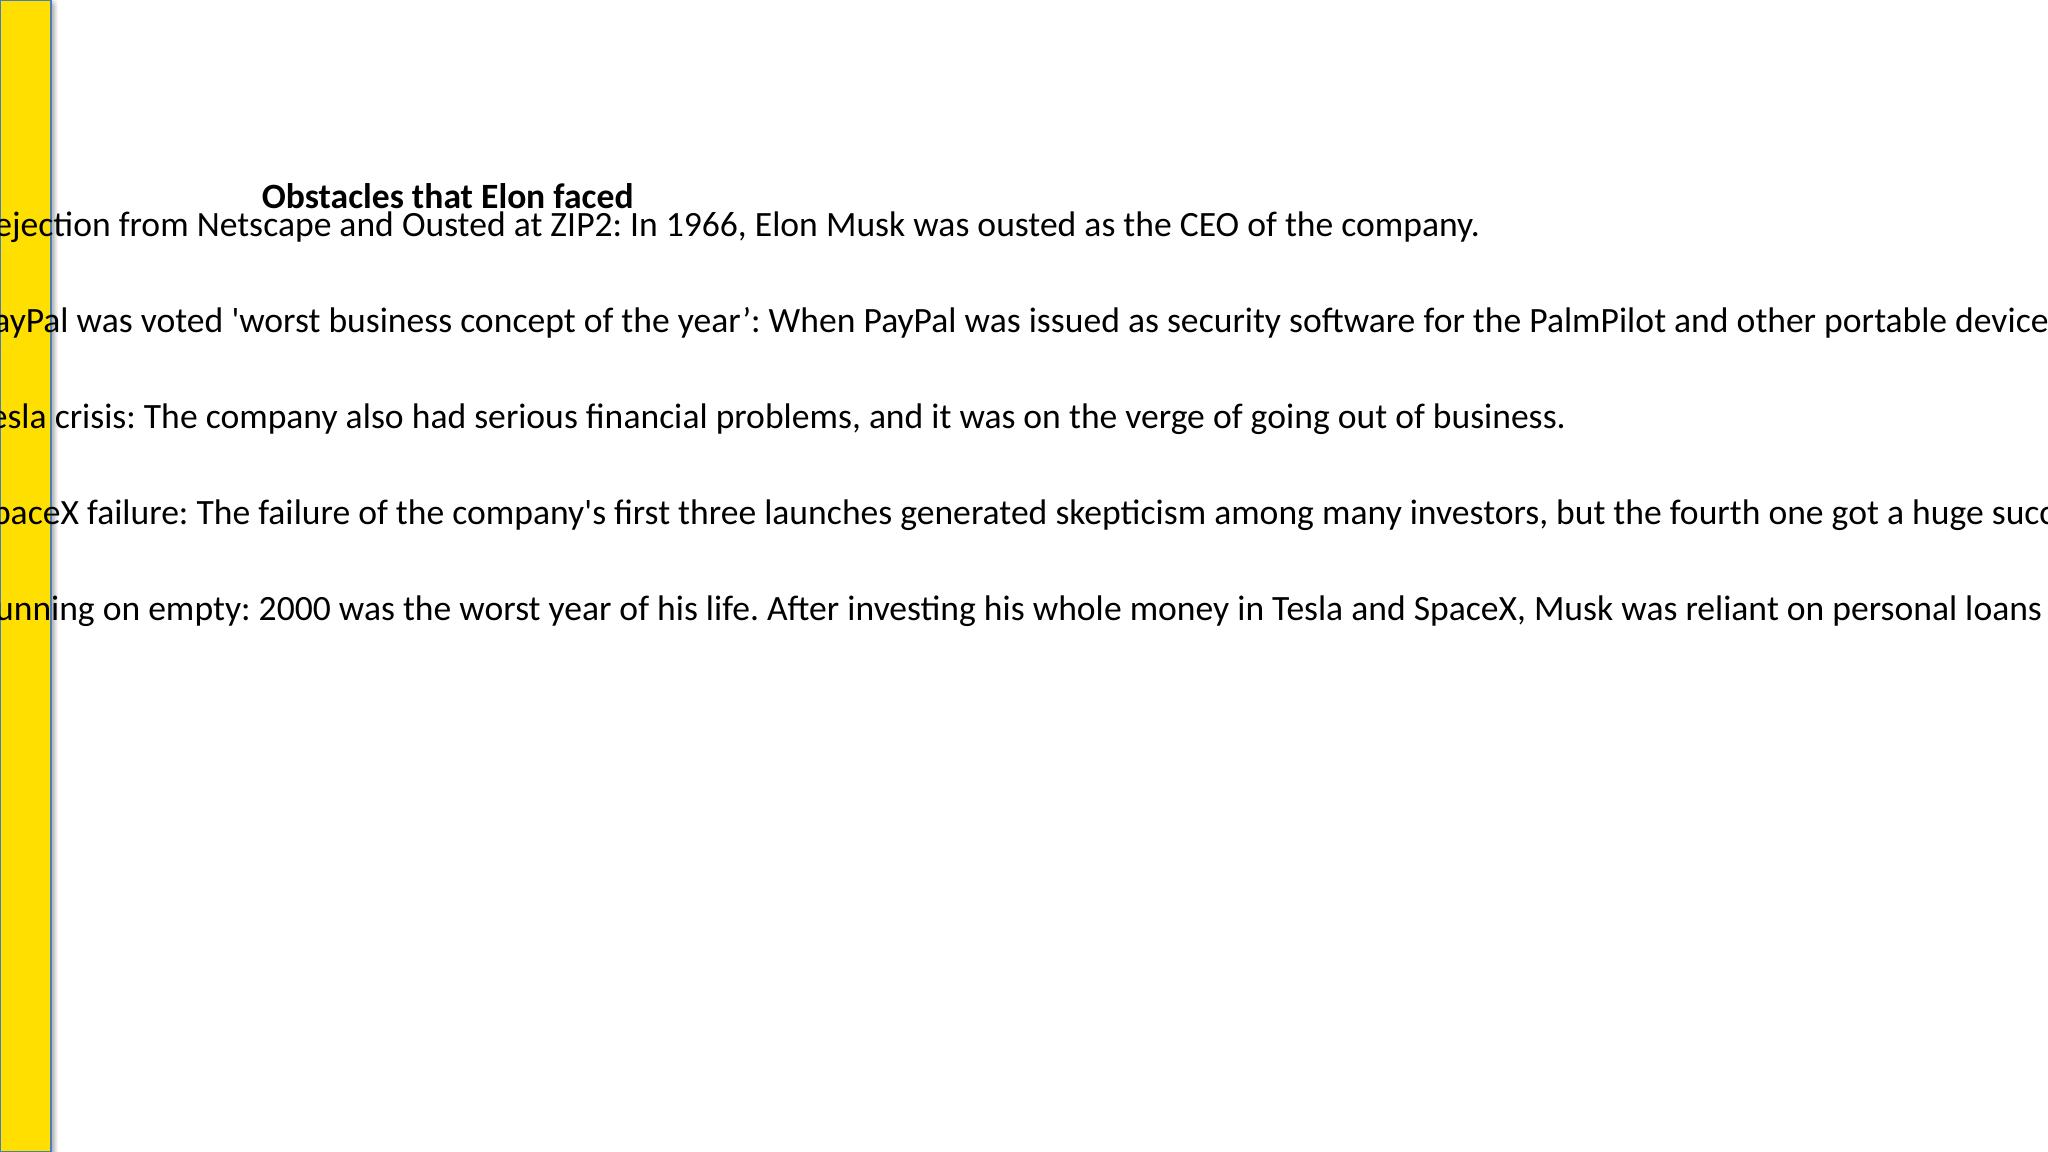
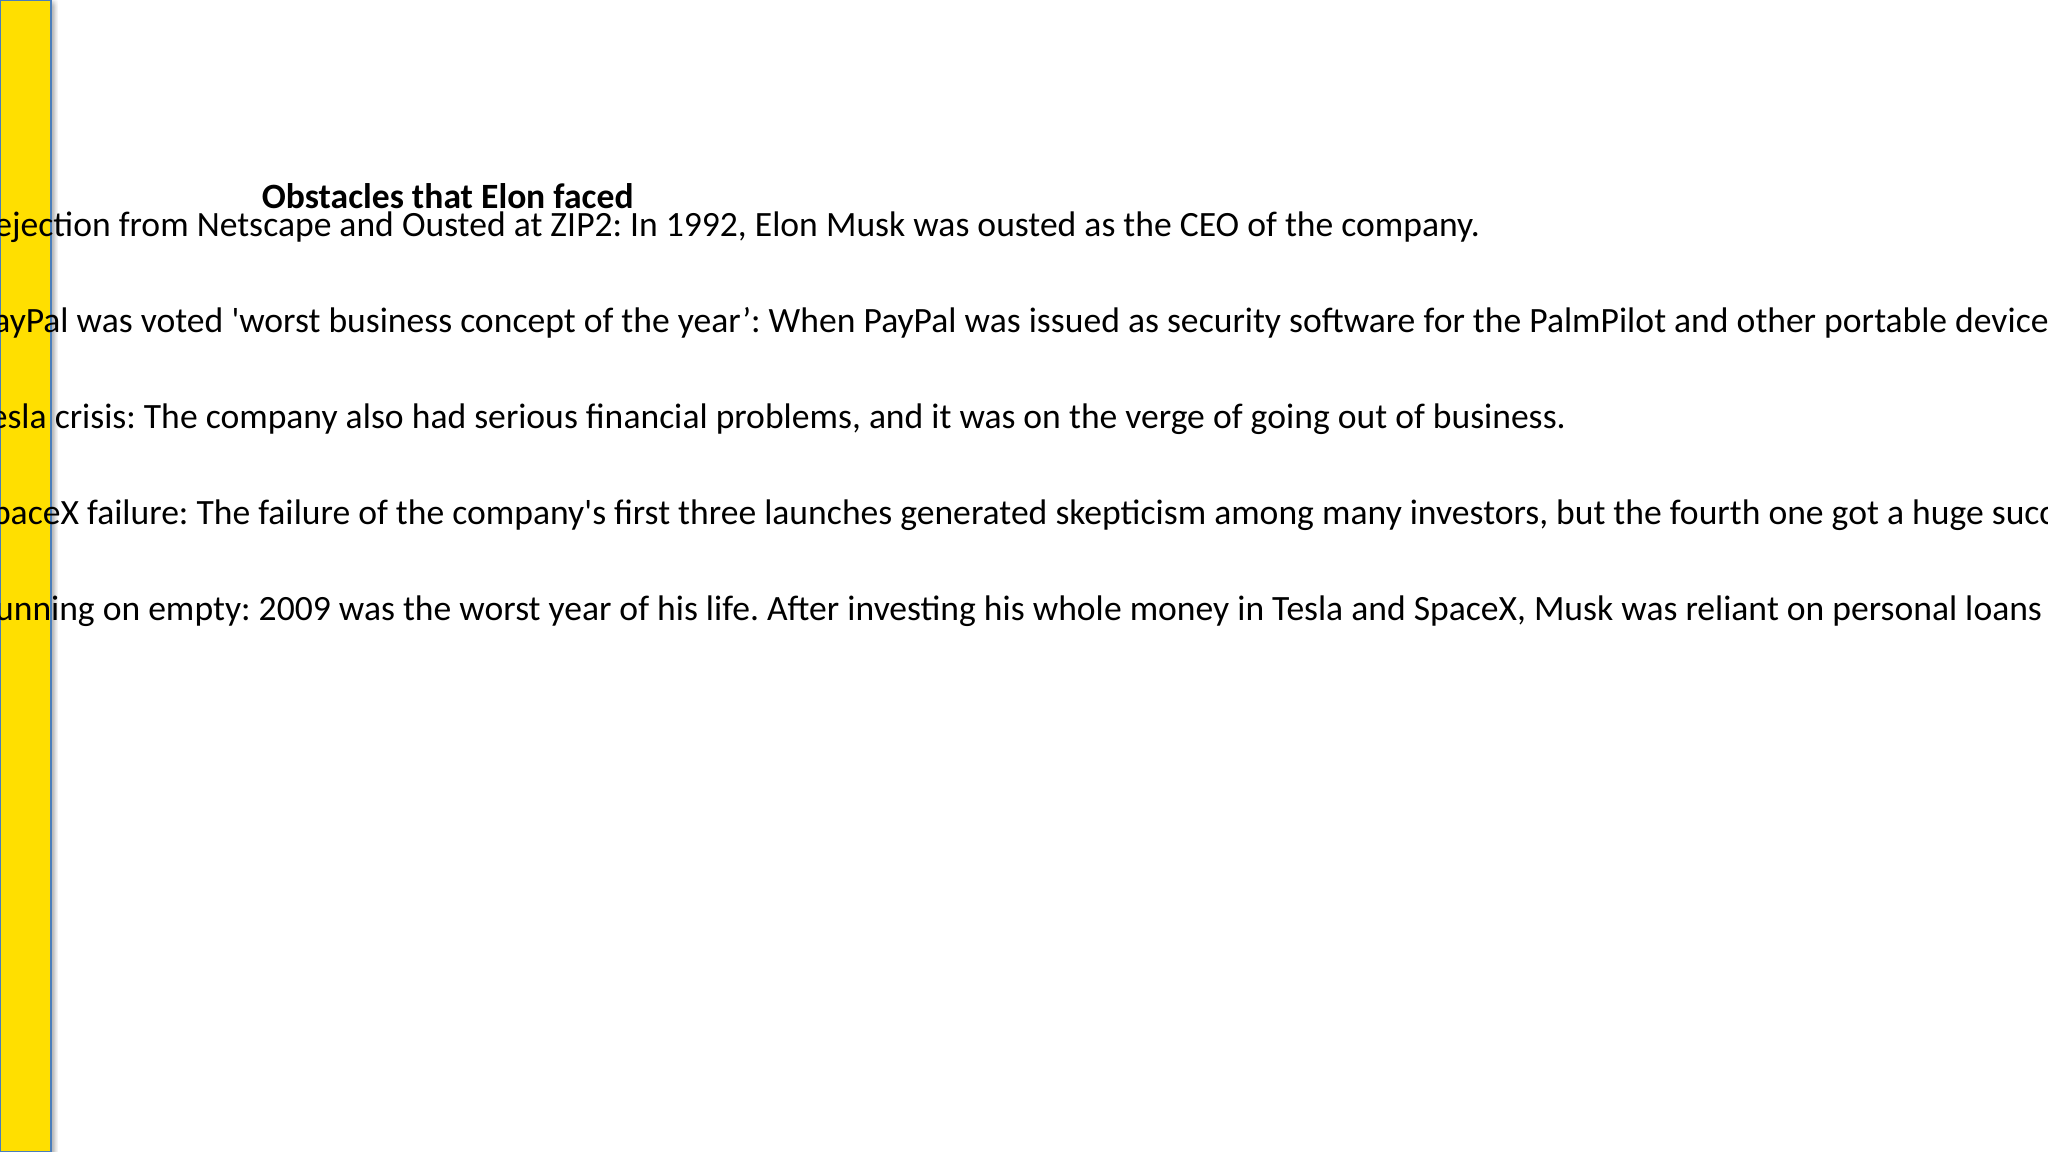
1966: 1966 -> 1992 (706, 225)
2000: 2000 -> 2009 (295, 609)
